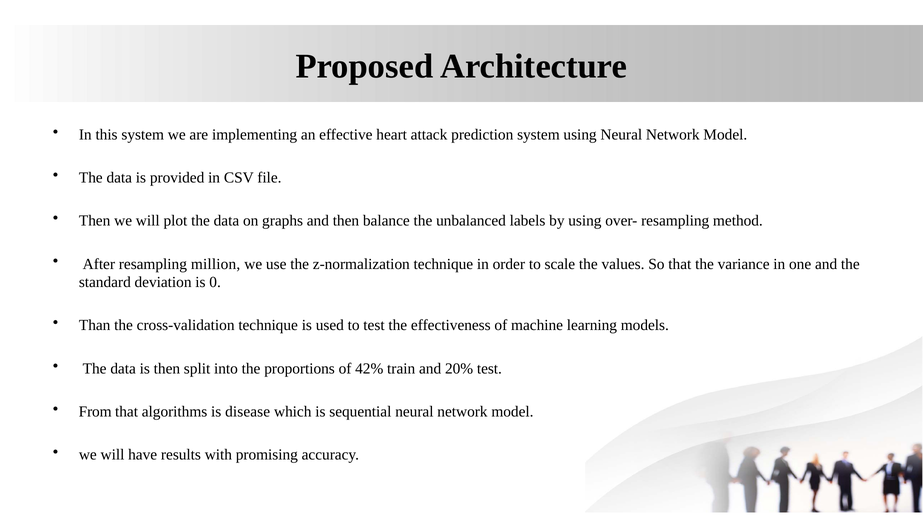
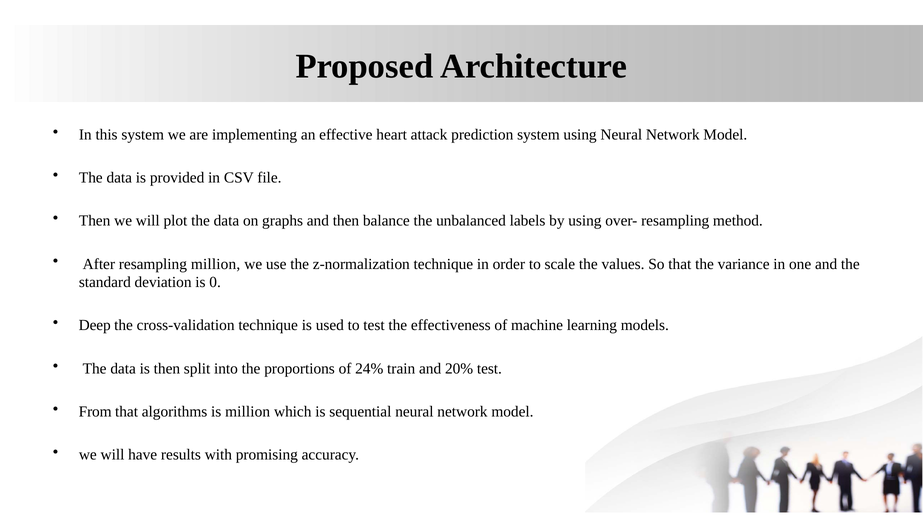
Than: Than -> Deep (95, 326)
42%: 42% -> 24% (369, 369)
is disease: disease -> million (248, 412)
